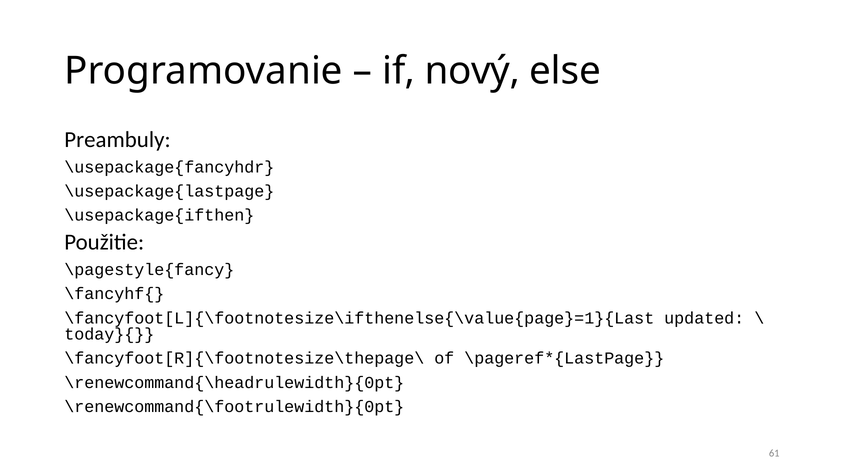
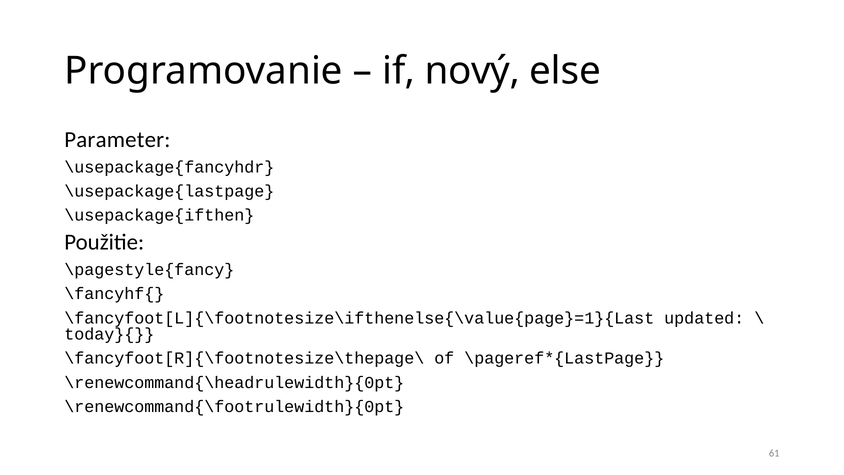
Preambuly: Preambuly -> Parameter (117, 140)
